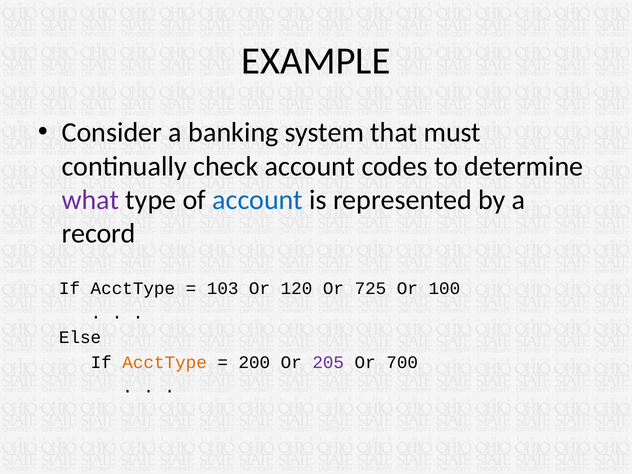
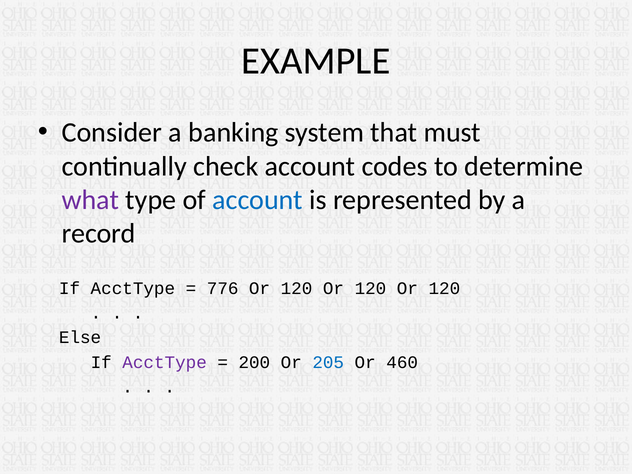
103: 103 -> 776 (223, 288)
725: 725 -> 120 (370, 288)
100: 100 -> 120 (444, 288)
AcctType colour: orange -> purple (165, 362)
205 colour: purple -> blue (328, 362)
700: 700 -> 460 (402, 362)
